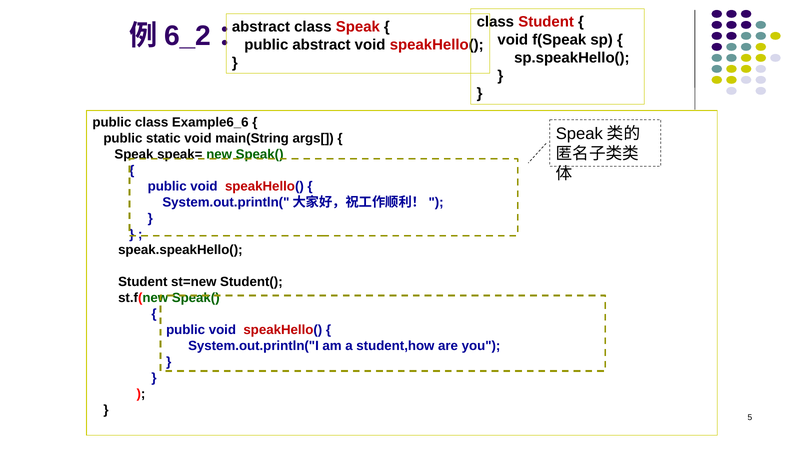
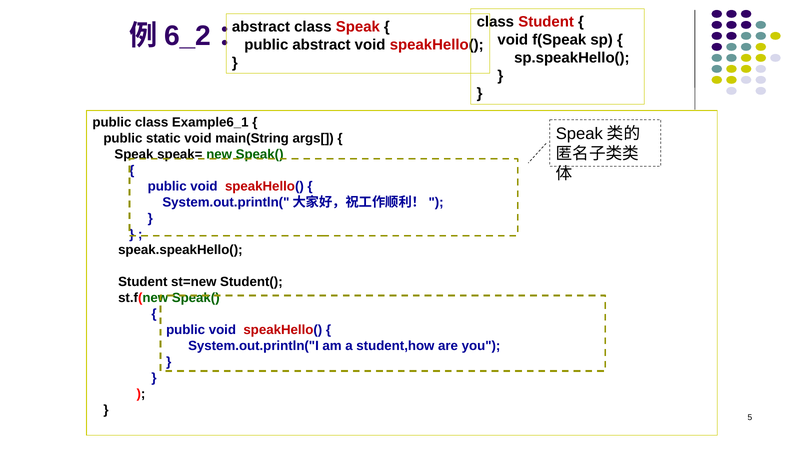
Example6_6: Example6_6 -> Example6_1 (210, 122)
